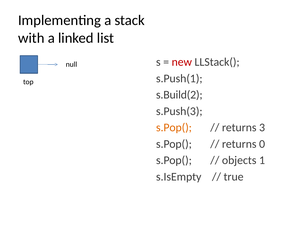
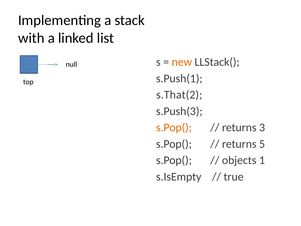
new colour: red -> orange (182, 62)
s.Build(2: s.Build(2 -> s.That(2 (179, 95)
0: 0 -> 5 (262, 144)
